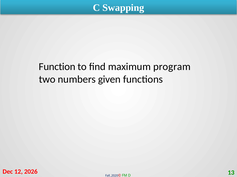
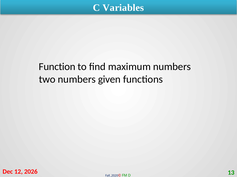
Swapping: Swapping -> Variables (123, 8)
maximum program: program -> numbers (172, 67)
